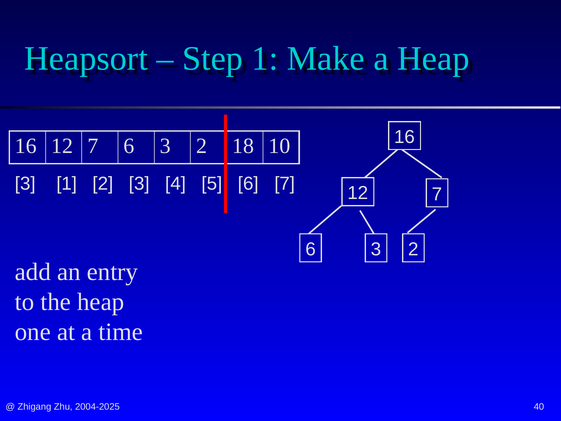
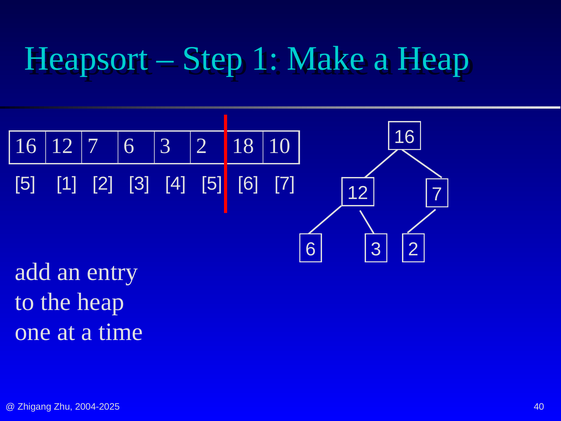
3: 3 -> 5 (25, 184)
